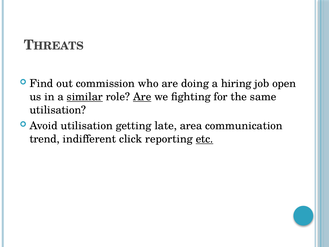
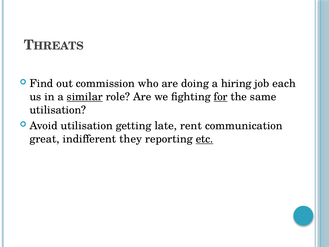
open: open -> each (284, 84)
Are underline: present -> none (142, 97)
for underline: none -> present (221, 97)
area: area -> rent (191, 126)
trend: trend -> great (45, 139)
click: click -> they (131, 139)
